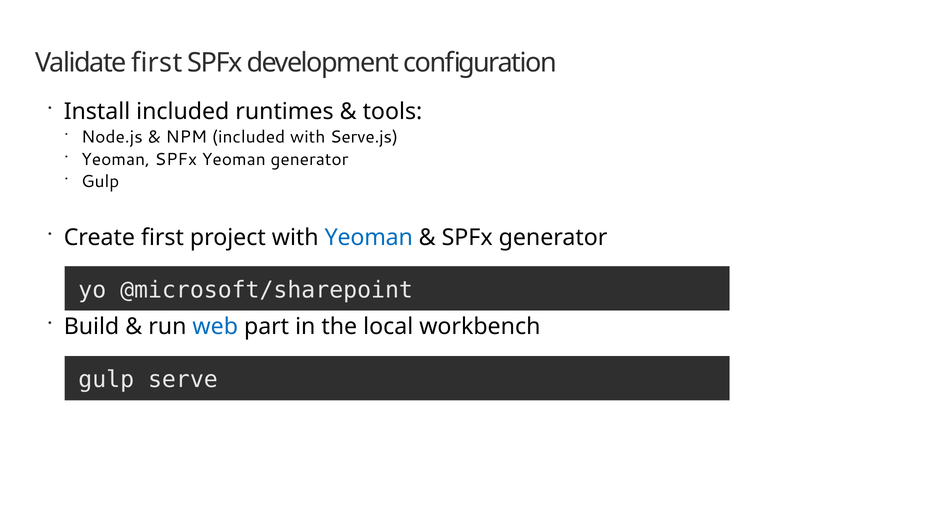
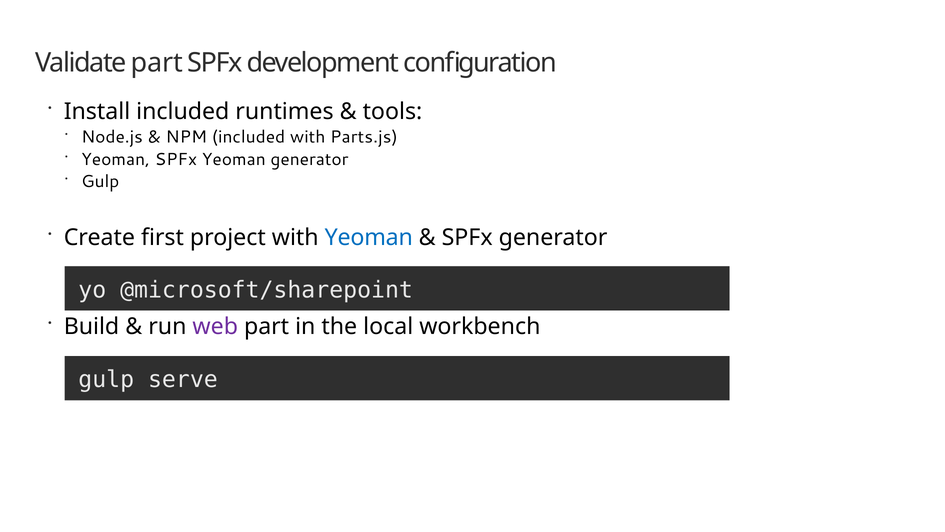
Validate first: first -> part (157, 63)
Serve.js: Serve.js -> Parts.js (364, 137)
web colour: blue -> purple (215, 326)
